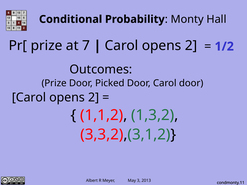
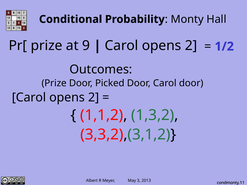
7: 7 -> 9 (86, 46)
